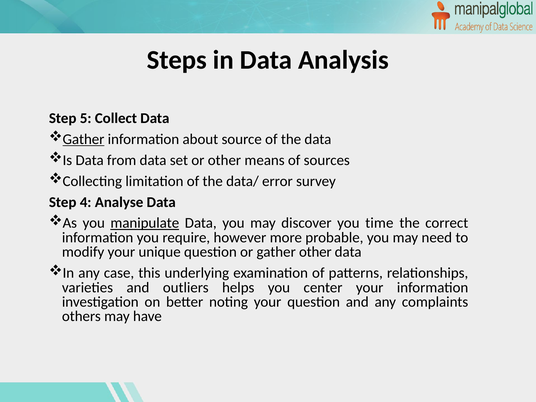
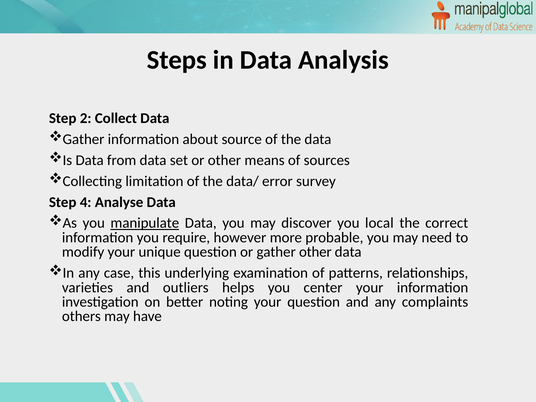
5: 5 -> 2 (86, 118)
Gather underline: present -> none (83, 139)
time: time -> local (379, 223)
